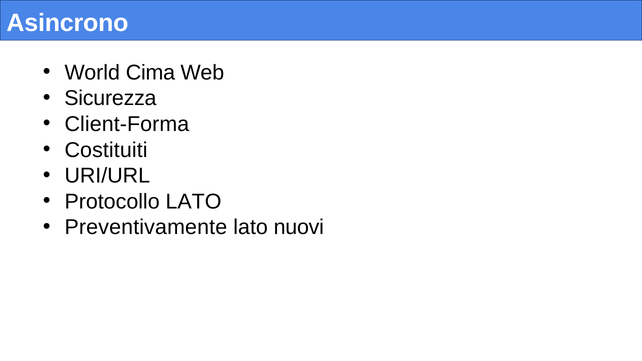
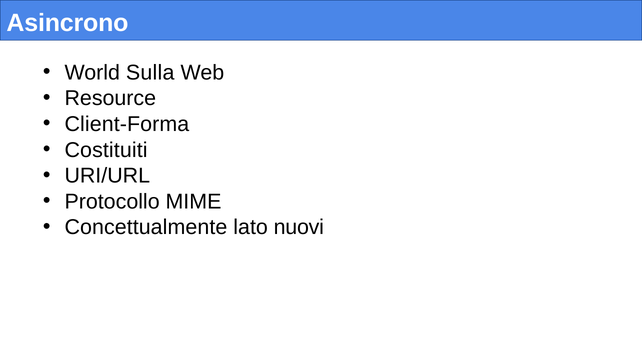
Cima: Cima -> Sulla (150, 73)
Sicurezza: Sicurezza -> Resource (110, 98)
Protocollo LATO: LATO -> MIME (193, 202)
Preventivamente: Preventivamente -> Concettualmente (146, 228)
